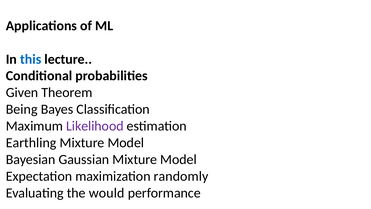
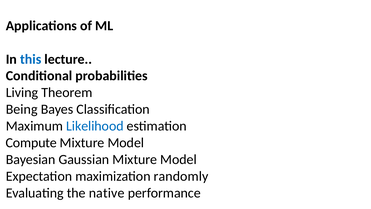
Given: Given -> Living (22, 92)
Likelihood colour: purple -> blue (95, 126)
Earthling: Earthling -> Compute (31, 143)
would: would -> native (107, 193)
